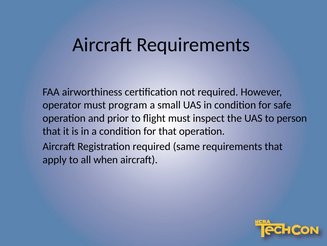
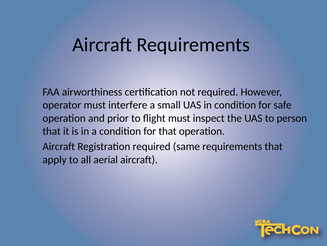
program: program -> interfere (128, 105)
when: when -> aerial (106, 159)
